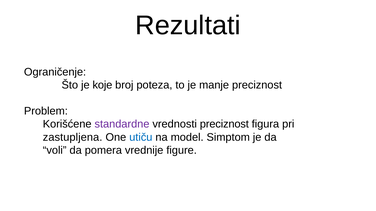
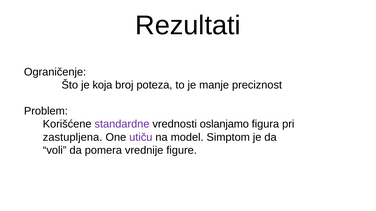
koje: koje -> koja (102, 85)
vrednosti preciznost: preciznost -> oslanjamo (224, 124)
utiču colour: blue -> purple (141, 138)
